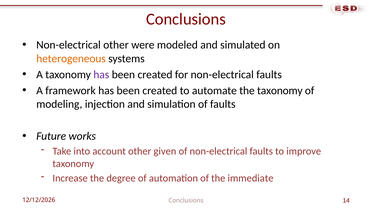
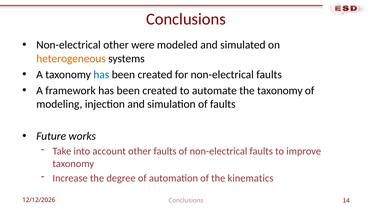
has colour: purple -> blue (101, 74)
other given: given -> faults (165, 151)
immediate: immediate -> kinematics (251, 178)
